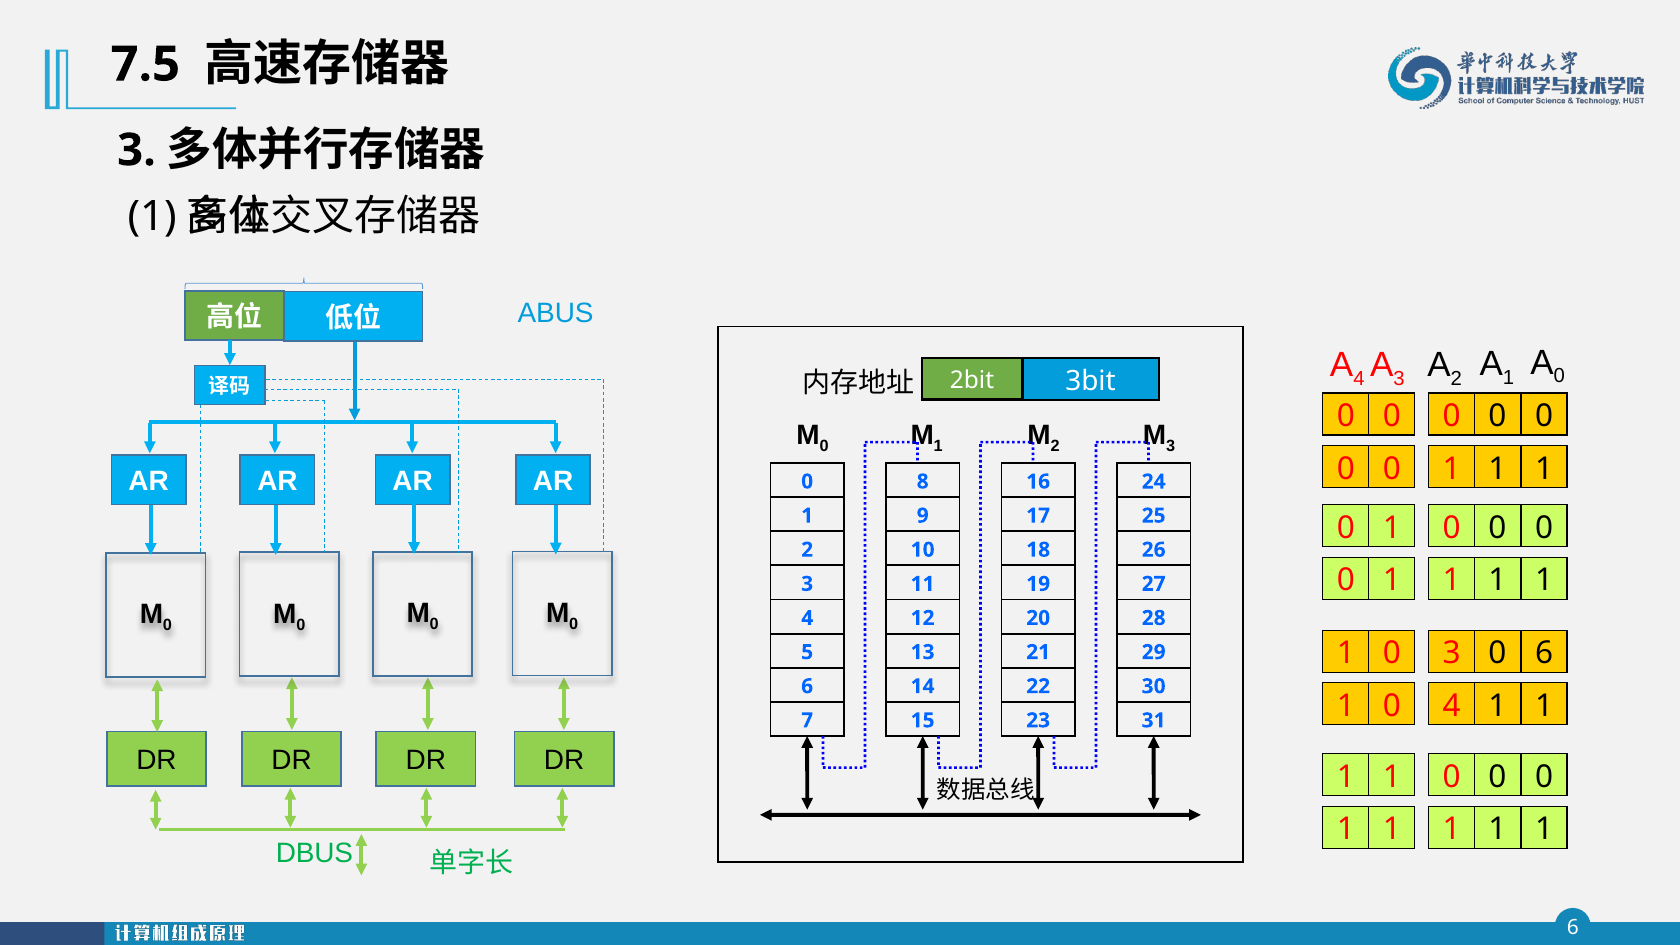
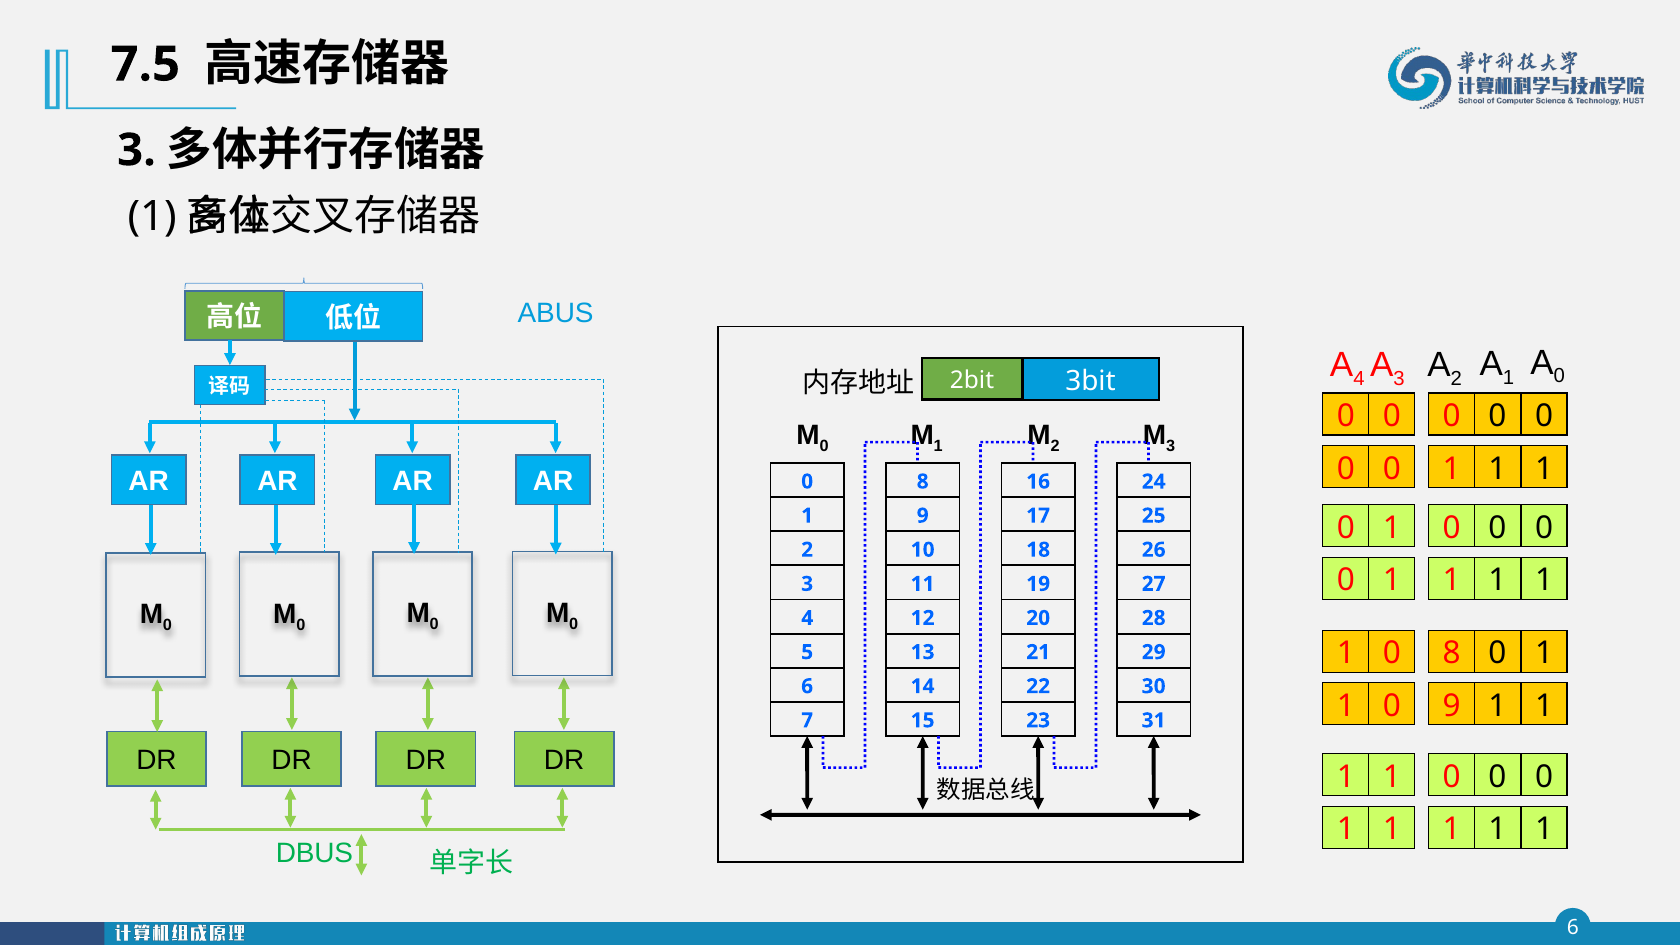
0 3: 3 -> 8 (1452, 653)
6: 6 -> 1 (1544, 653)
0 4: 4 -> 9 (1452, 706)
